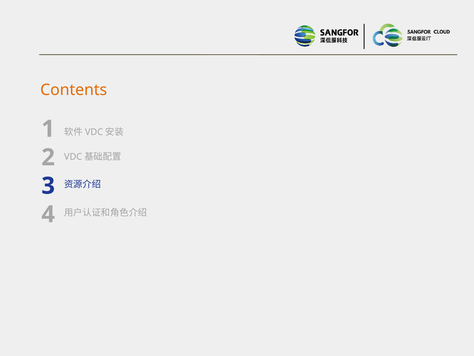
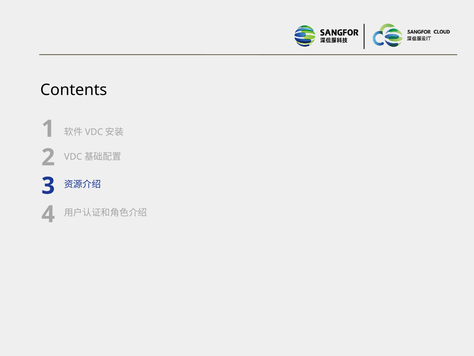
Contents colour: orange -> black (74, 90)
